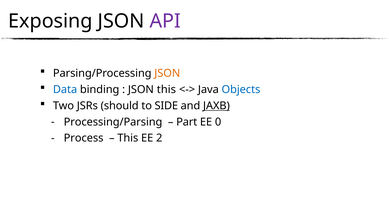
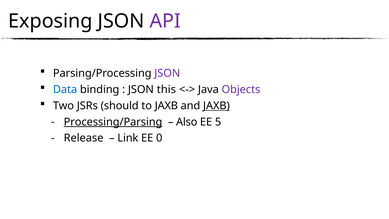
JSON colour: orange -> purple (167, 73)
Objects colour: blue -> purple (241, 89)
to SIDE: SIDE -> JAXB (166, 106)
Processing/Parsing underline: none -> present (113, 122)
Part: Part -> Also (187, 122)
0: 0 -> 5 (218, 122)
Process: Process -> Release (84, 138)
This: This -> Link (128, 138)
2: 2 -> 0 (159, 138)
